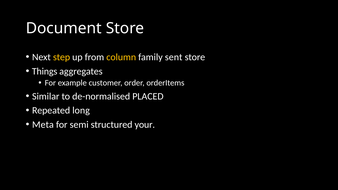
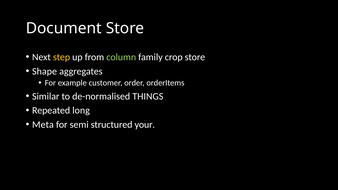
column colour: yellow -> light green (121, 57)
sent: sent -> crop (174, 57)
Things: Things -> Shape (45, 71)
PLACED: PLACED -> THINGS (148, 96)
